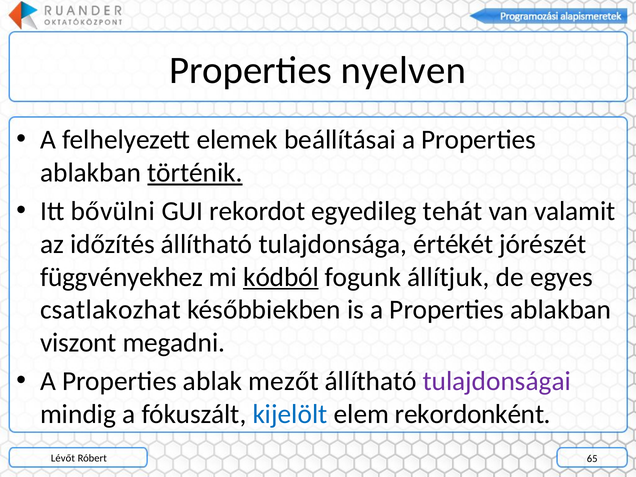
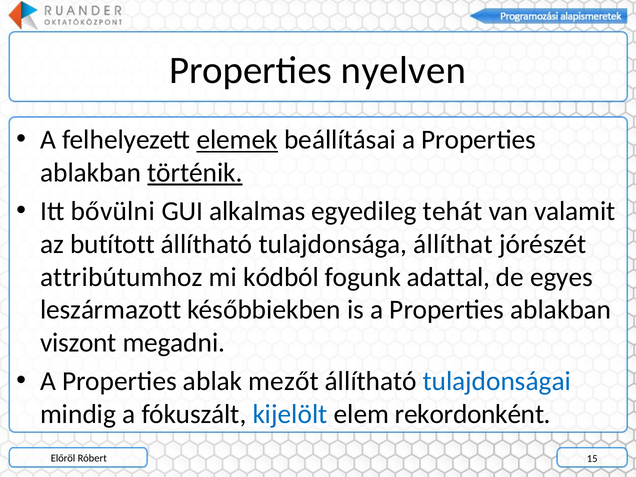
elemek underline: none -> present (237, 140)
rekordot: rekordot -> alkalmas (257, 211)
időzítés: időzítés -> butított (112, 244)
értékét: értékét -> állíthat (453, 244)
függvényekhez: függvényekhez -> attribútumhoz (121, 277)
kódból underline: present -> none (281, 277)
állítjuk: állítjuk -> adattal (449, 277)
csatlakozhat: csatlakozhat -> leszármazott (111, 310)
tulajdonságai colour: purple -> blue (497, 381)
Lévőt: Lévőt -> Előröl (63, 458)
65: 65 -> 15 (592, 459)
